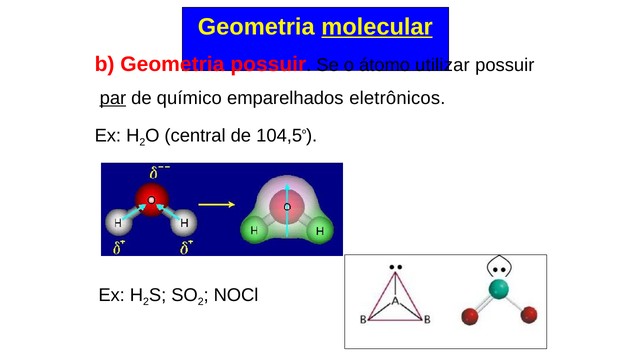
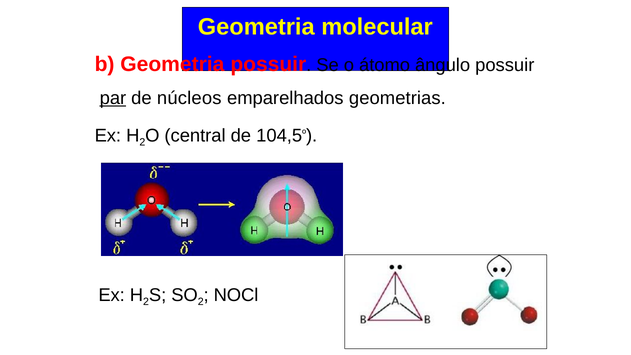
molecular underline: present -> none (377, 27)
utilizar: utilizar -> ângulo (443, 65)
químico: químico -> núcleos (189, 98)
eletrônicos: eletrônicos -> geometrias (397, 98)
